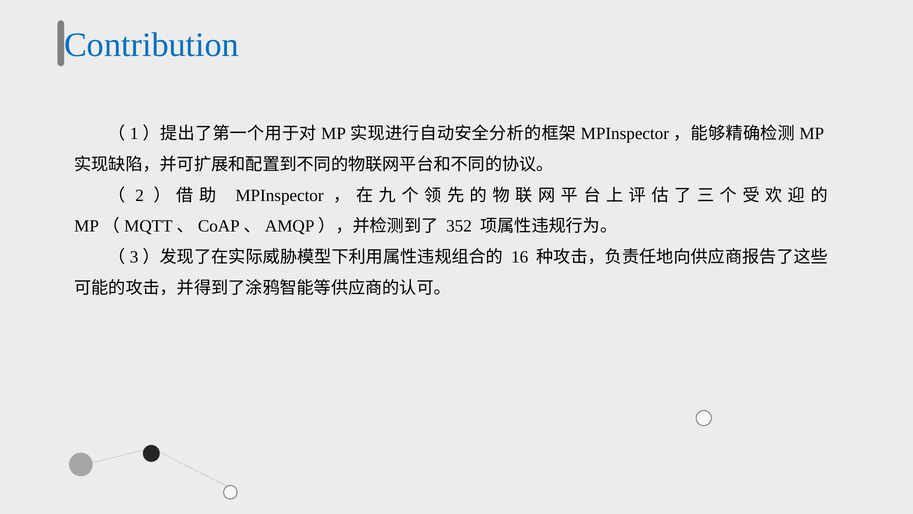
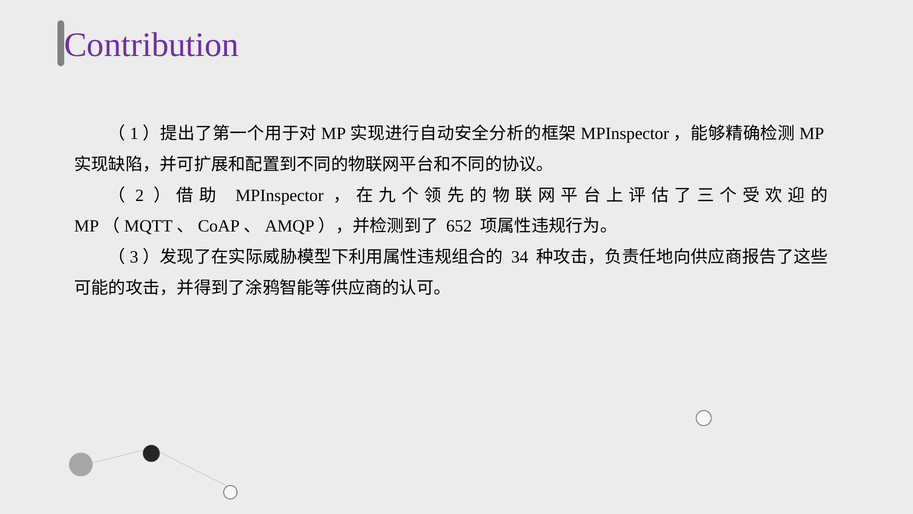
Contribution colour: blue -> purple (152, 45)
352: 352 -> 652 (459, 226)
16: 16 -> 34 (520, 257)
